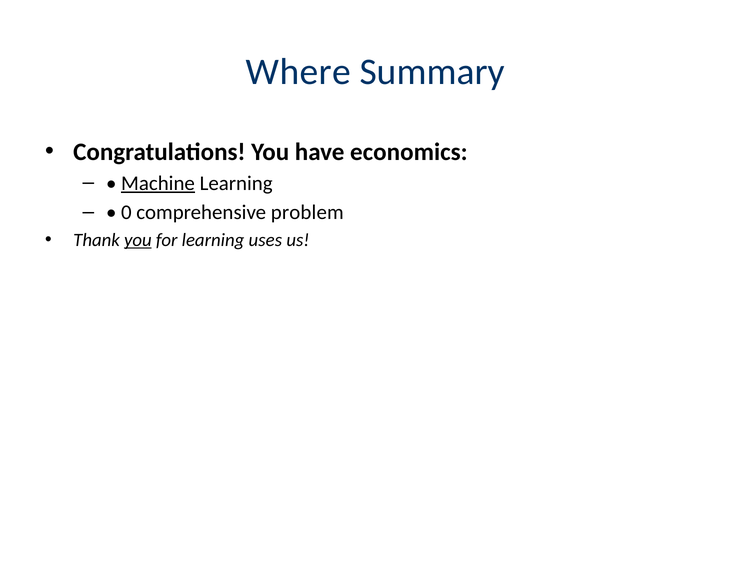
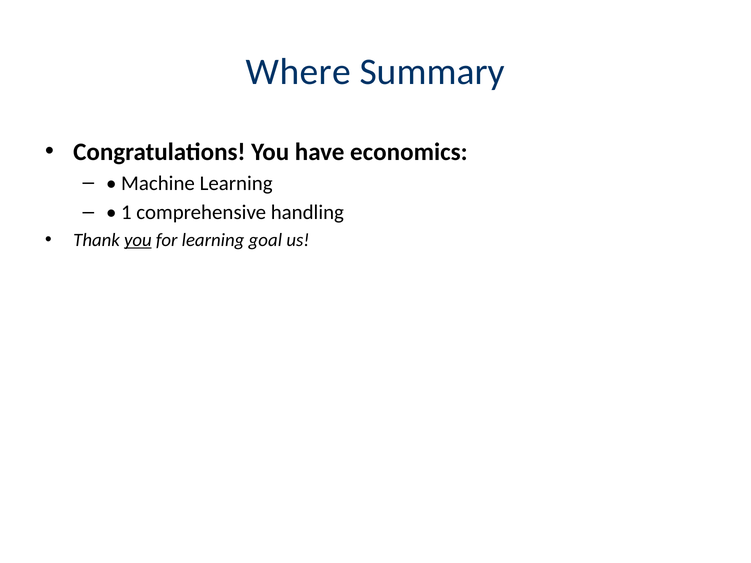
Machine underline: present -> none (158, 183)
0: 0 -> 1 (126, 213)
problem: problem -> handling (307, 213)
uses: uses -> goal (265, 240)
